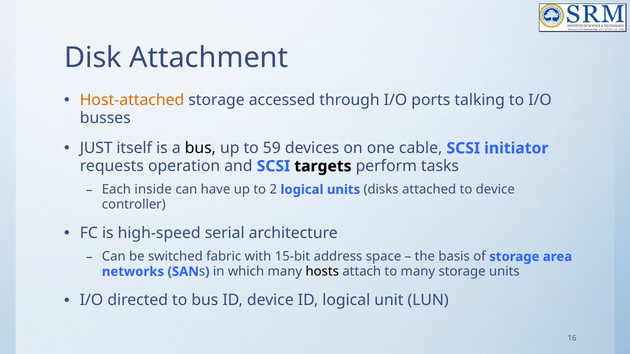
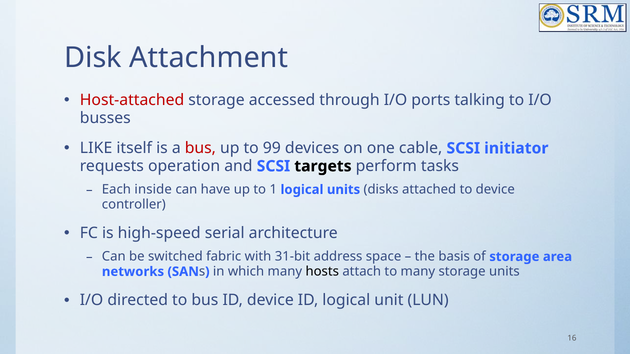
Host-attached colour: orange -> red (132, 100)
JUST: JUST -> LIKE (96, 148)
bus colour: black -> red (200, 148)
59: 59 -> 99 (272, 148)
2: 2 -> 1 (273, 190)
15-bit: 15-bit -> 31-bit (292, 257)
